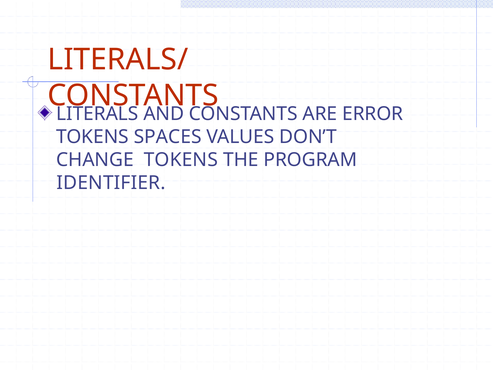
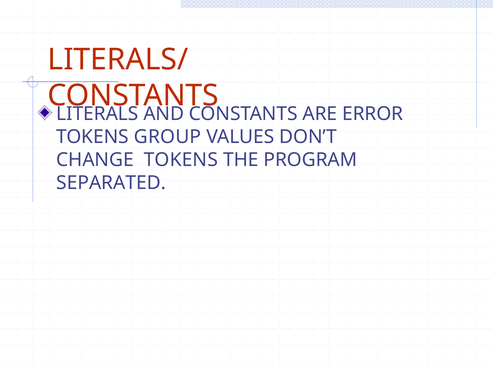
SPACES: SPACES -> GROUP (168, 137)
IDENTIFIER: IDENTIFIER -> SEPARATED (111, 183)
